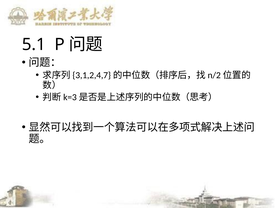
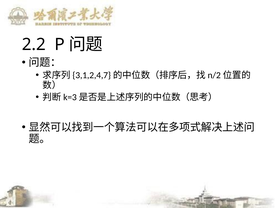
5.1: 5.1 -> 2.2 (34, 45)
